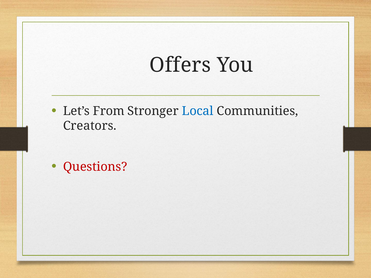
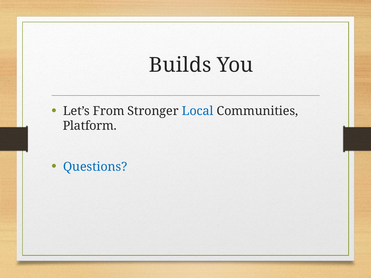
Offers: Offers -> Builds (180, 65)
Creators: Creators -> Platform (90, 126)
Questions colour: red -> blue (95, 167)
